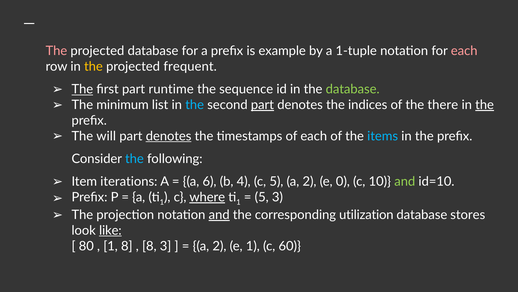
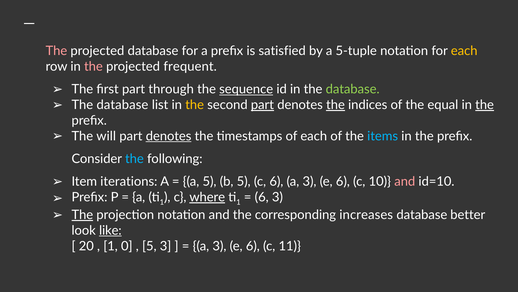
example: example -> satisfied (282, 51)
1-tuple: 1-tuple -> 5-tuple (356, 51)
each colour: pink -> yellow (464, 51)
the colour: yellow -> pink (93, 66)
The underline: present -> none (82, 89)
runtime: runtime -> through (171, 89)
sequence underline: none -> present (246, 89)
minimum: minimum -> database (122, 105)
the colour: light blue -> yellow (195, 105)
the underline: none -> present (335, 105)
there: there -> equal (443, 105)
a 6: 6 -> 5 (209, 181)
b 4: 4 -> 5 (244, 181)
c 5: 5 -> 6 (276, 181)
2: 2 -> 3 (309, 181)
0: 0 -> 6 (343, 181)
and colour: light green -> pink (405, 181)
5: 5 -> 6 (262, 197)
The underline: none -> present (82, 214)
and underline: present -> none (219, 214)
utilization: utilization -> increases (366, 214)
stores: stores -> better (468, 214)
80: 80 -> 20 (86, 246)
1 8: 8 -> 0 (127, 246)
8: 8 -> 5 (149, 246)
2: 2 -> 3 (219, 246)
1: 1 -> 6 (253, 246)
60: 60 -> 11 (290, 246)
